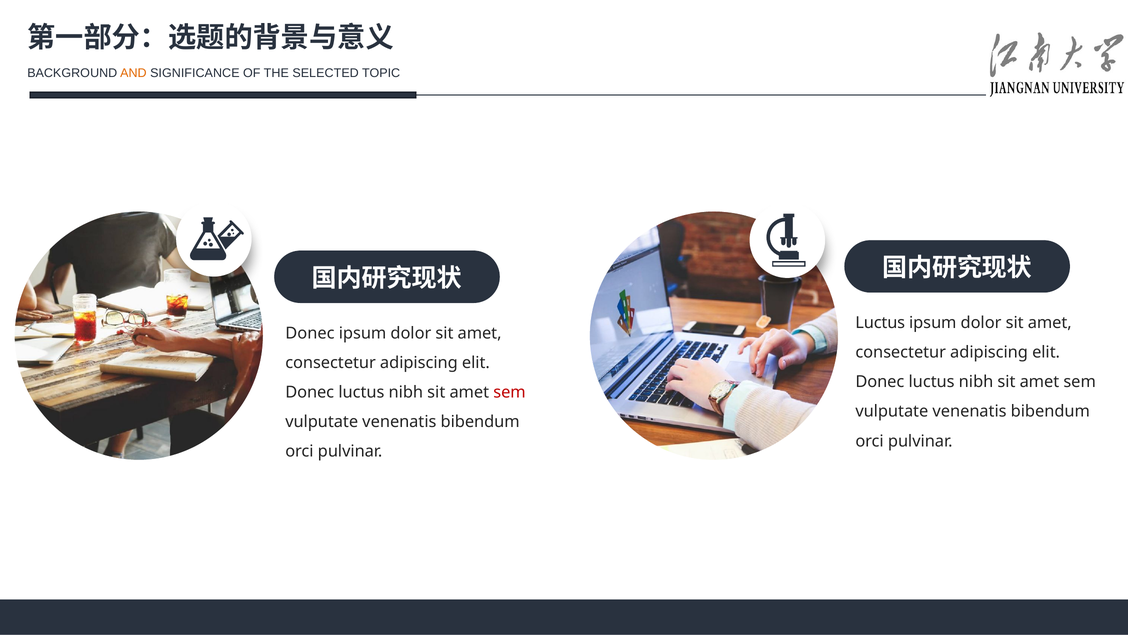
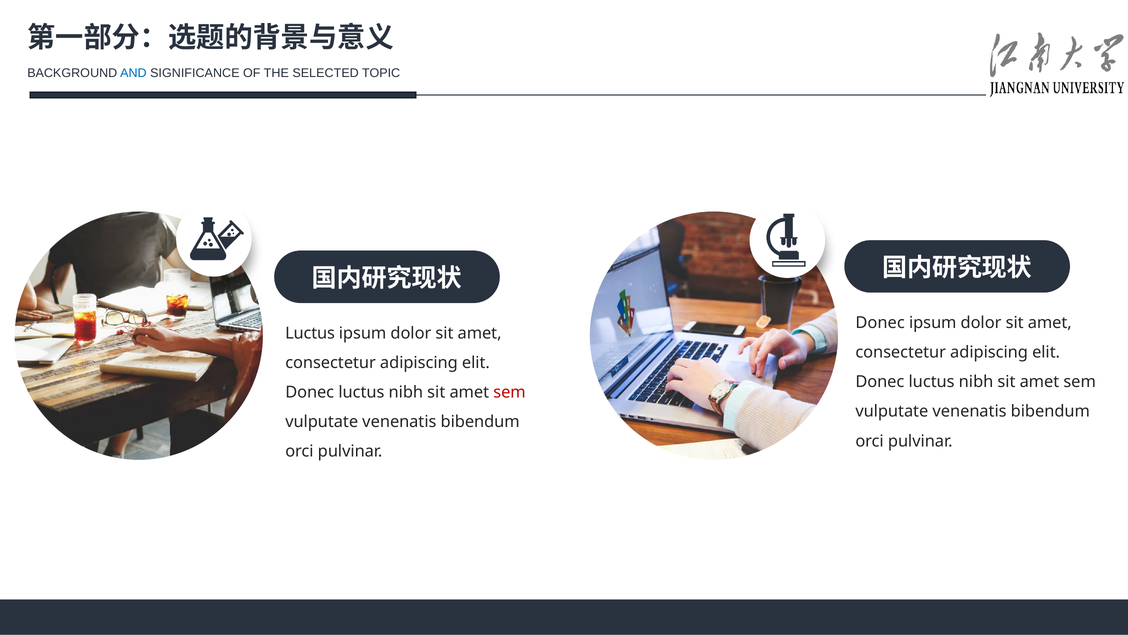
AND colour: orange -> blue (133, 73)
Luctus: Luctus -> Donec (880, 322)
Donec: Donec -> Luctus (310, 333)
